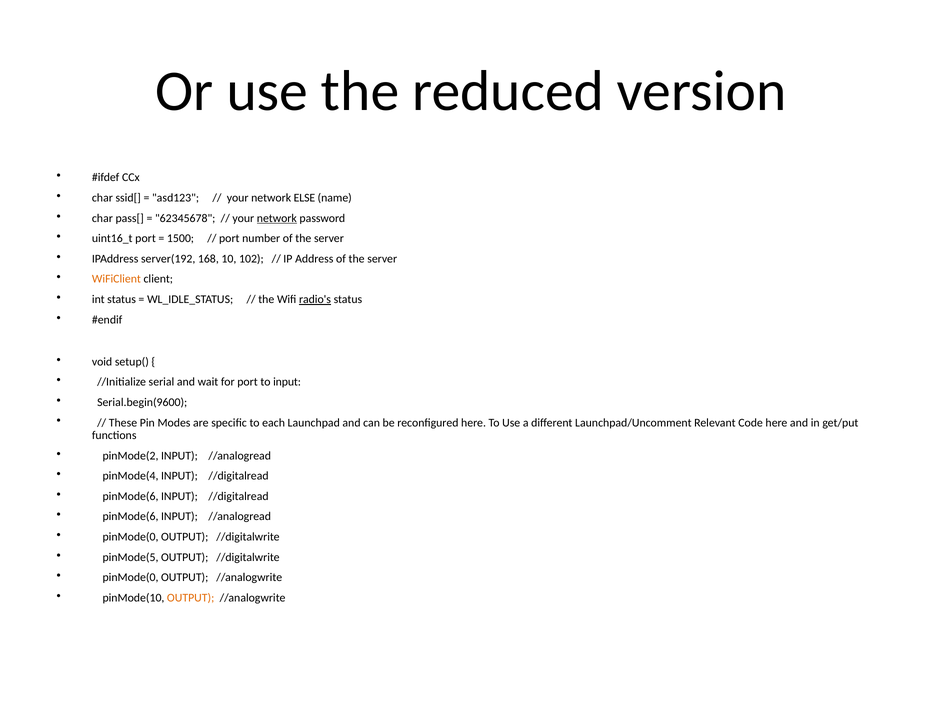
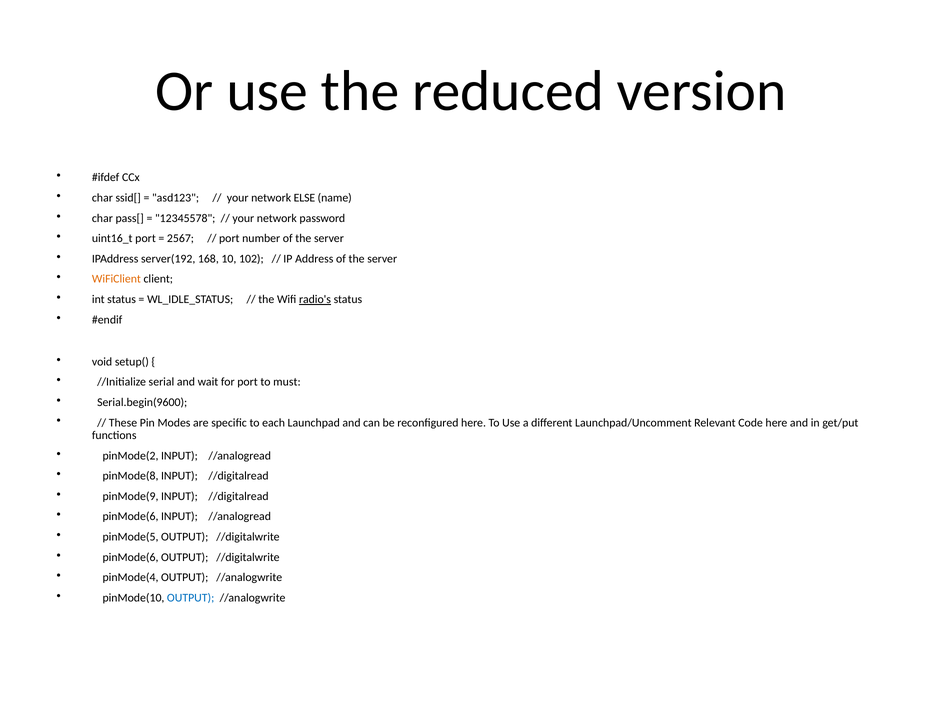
62345678: 62345678 -> 12345578 (185, 218)
network underline: present -> none (277, 218)
1500: 1500 -> 2567 (180, 239)
to input: input -> must (287, 382)
pinMode(4: pinMode(4 -> pinMode(8 (130, 476)
pinMode(6: pinMode(6 -> pinMode(9 (130, 496)
pinMode(0: pinMode(0 -> pinMode(5 (130, 537)
pinMode(5: pinMode(5 -> pinMode(6 (130, 557)
pinMode(0: pinMode(0 -> pinMode(4 (130, 578)
OUTPUT colour: orange -> blue (191, 598)
